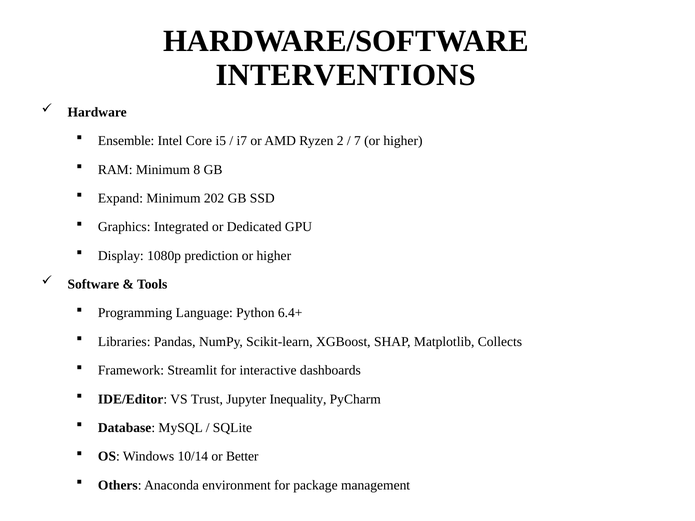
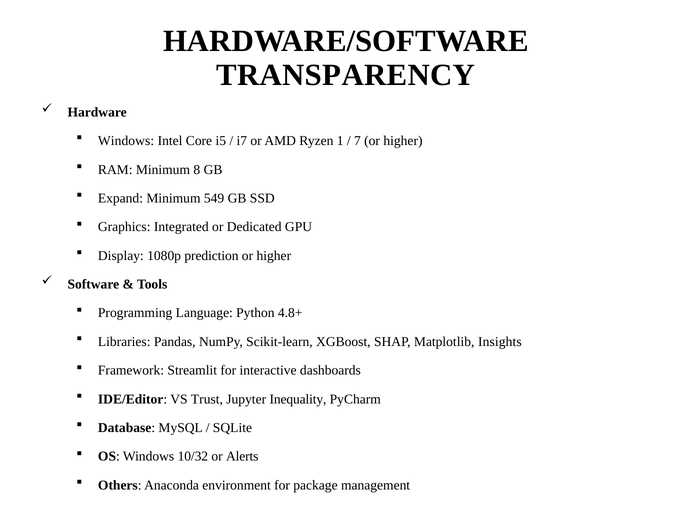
INTERVENTIONS: INTERVENTIONS -> TRANSPARENCY (346, 75)
Ensemble: Ensemble -> Windows (126, 141)
2: 2 -> 1 (340, 141)
202: 202 -> 549 (214, 198)
6.4+: 6.4+ -> 4.8+ (290, 313)
Collects: Collects -> Insights (500, 342)
10/14: 10/14 -> 10/32 (193, 457)
Better: Better -> Alerts (242, 457)
